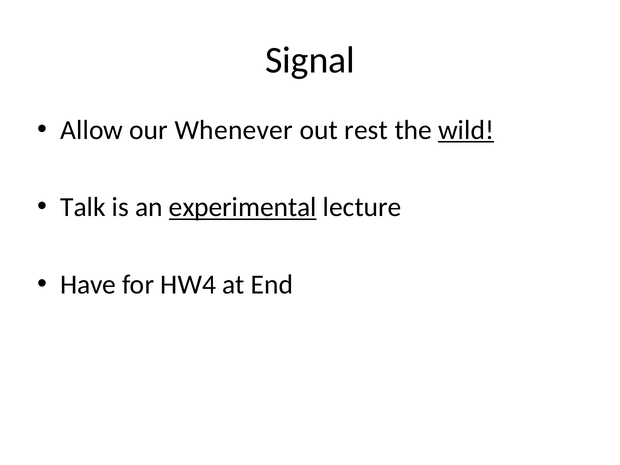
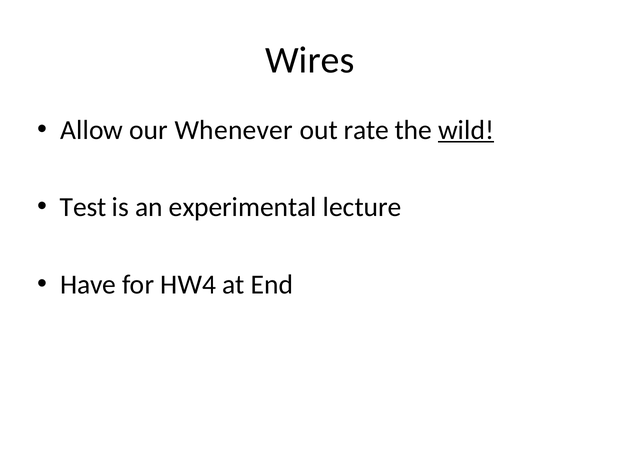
Signal: Signal -> Wires (310, 60)
rest: rest -> rate (366, 130)
Talk: Talk -> Test (83, 207)
experimental underline: present -> none (243, 207)
